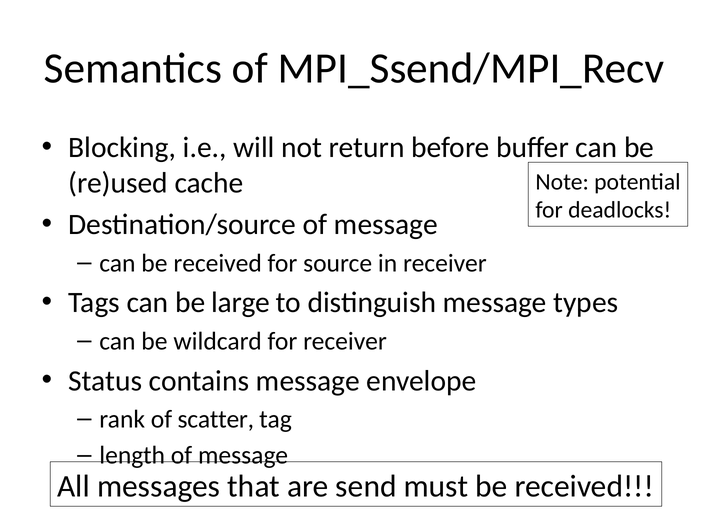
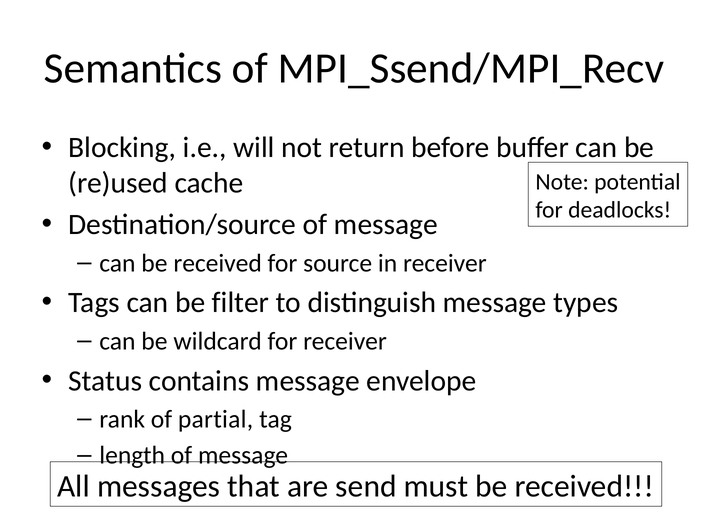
large: large -> filter (241, 303)
scatter: scatter -> partial (216, 419)
